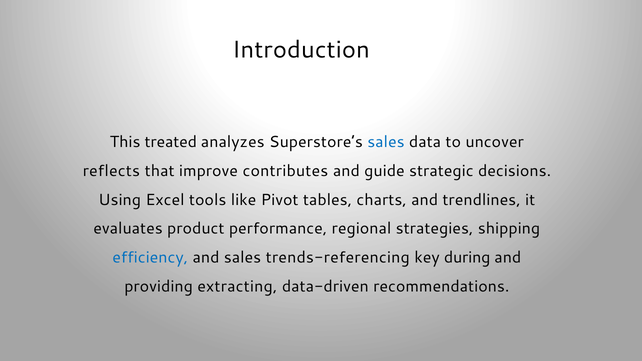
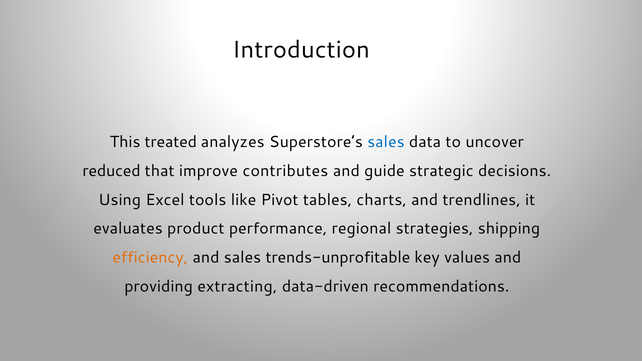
reflects: reflects -> reduced (111, 171)
efficiency colour: blue -> orange (150, 258)
trends-referencing: trends-referencing -> trends-unprofitable (338, 258)
during: during -> values (467, 258)
